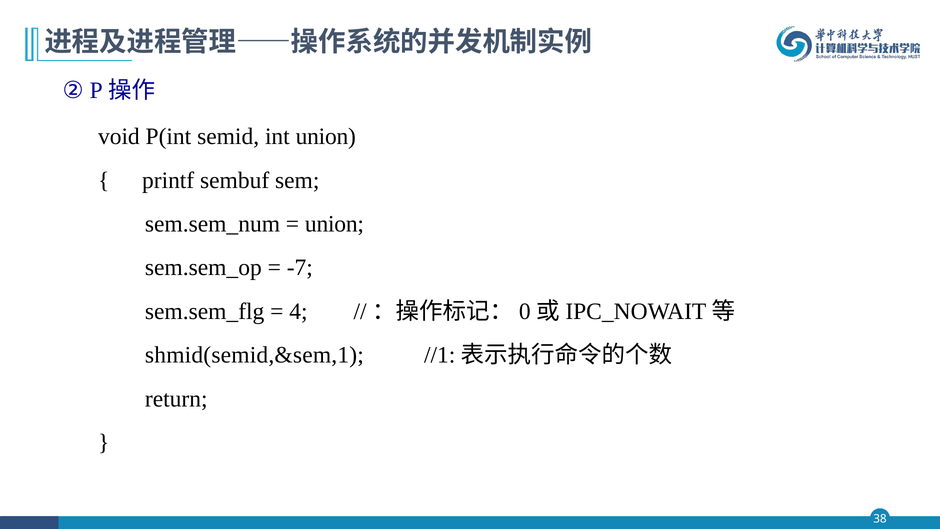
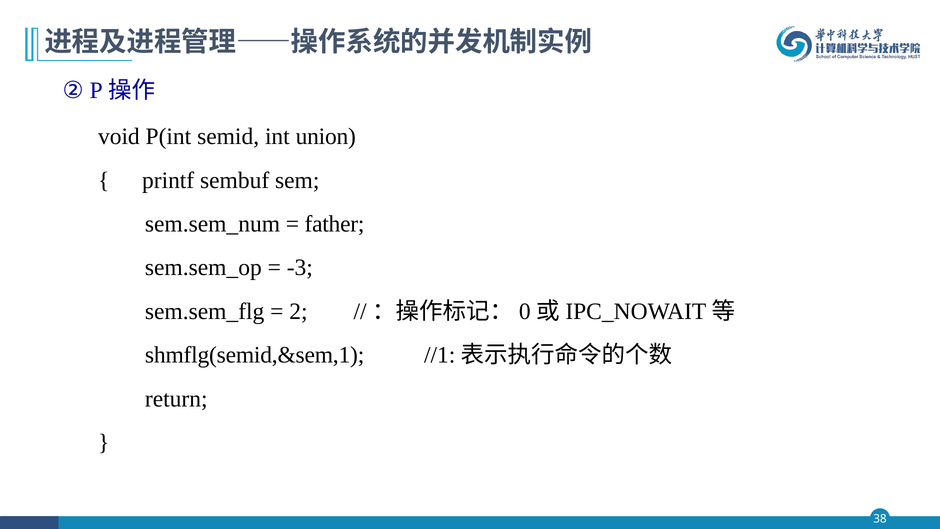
union: union -> father (334, 224)
-7: -7 -> -3 (300, 268)
4: 4 -> 2 (298, 311)
shmid(semid,&sem,1: shmid(semid,&sem,1 -> shmflg(semid,&sem,1 (255, 355)
